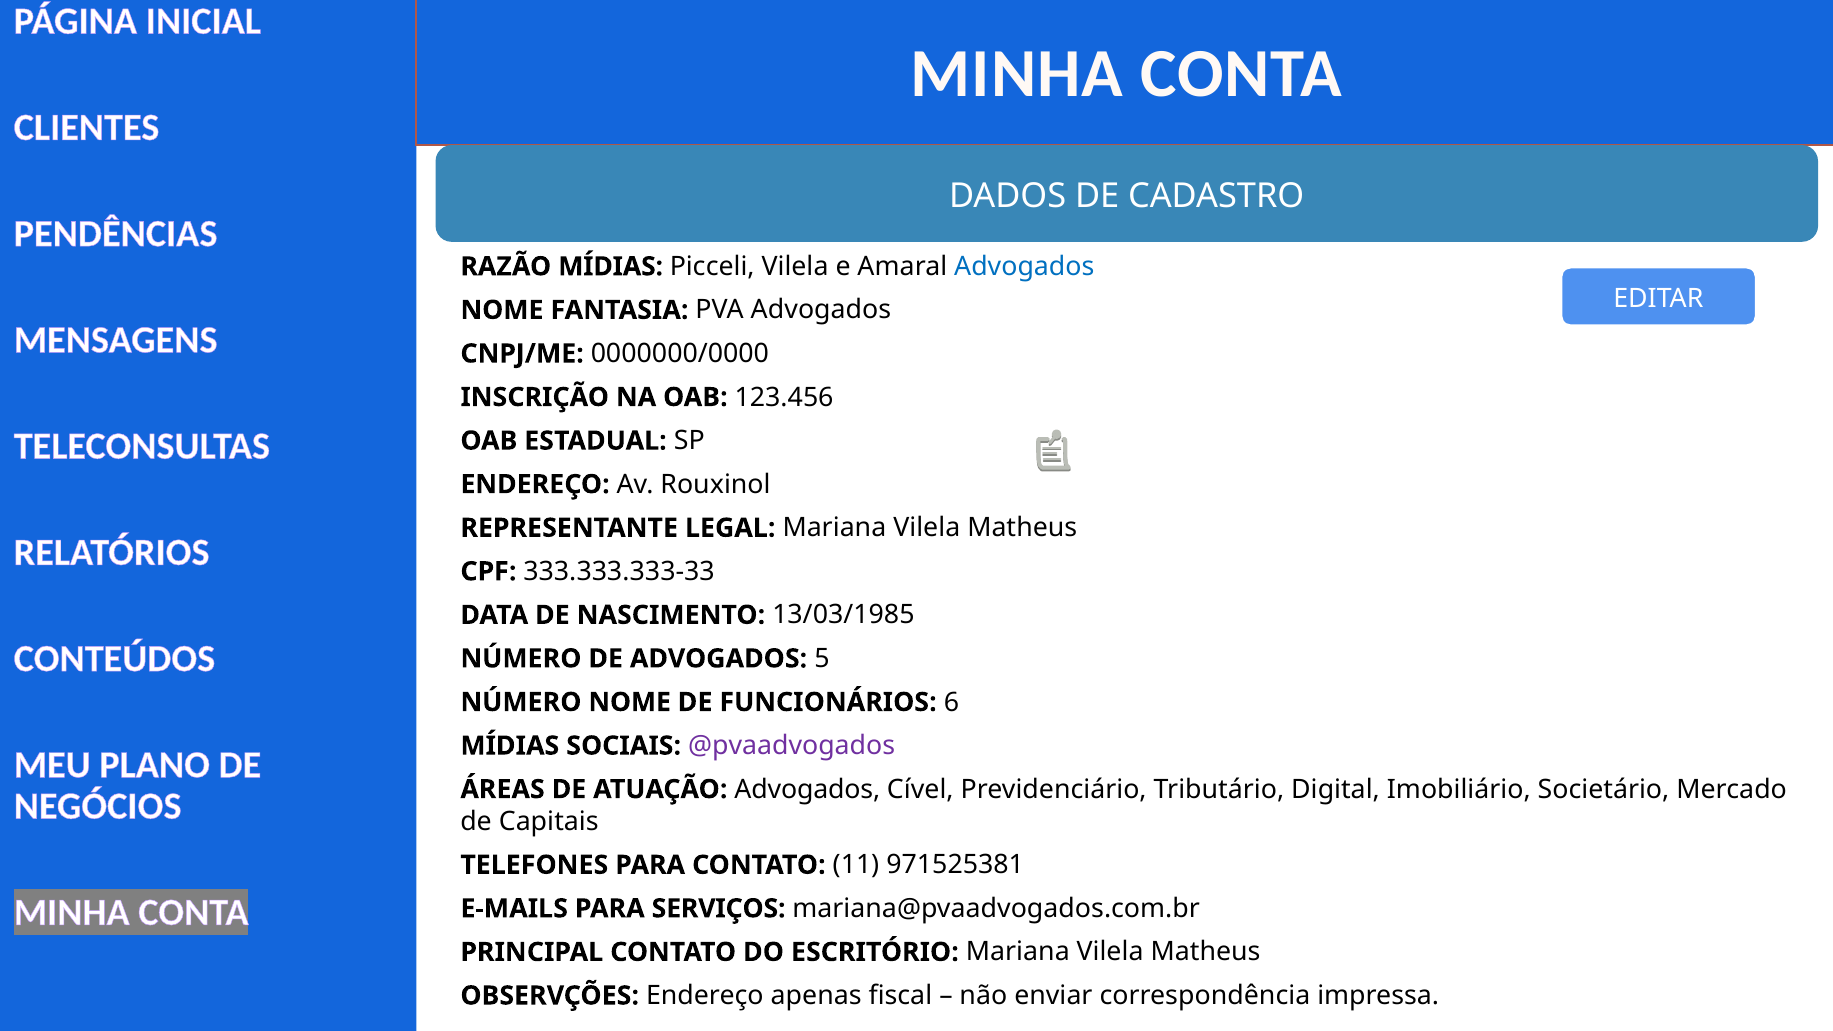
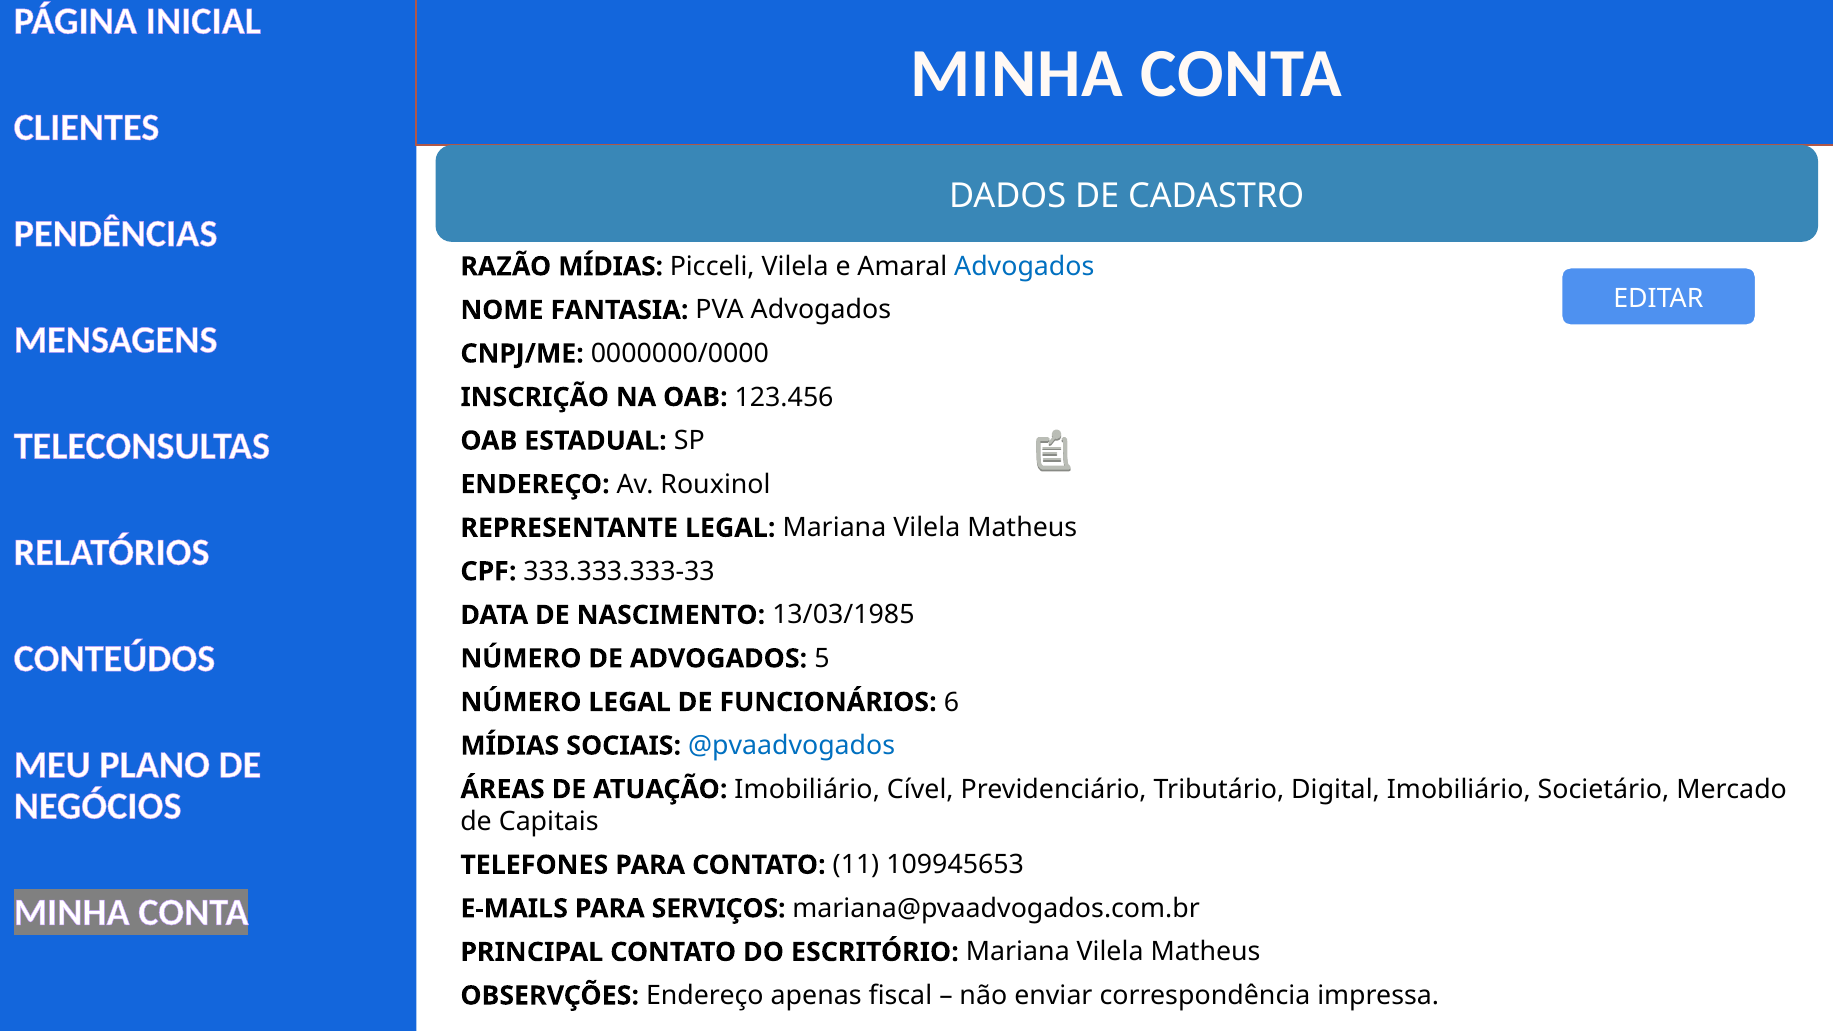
NÚMERO NOME: NOME -> LEGAL (630, 702)
@pvaadvogados colour: purple -> blue (792, 746)
ATUAÇÃO Advogados: Advogados -> Imobiliário (807, 789)
971525381: 971525381 -> 109945653 (955, 865)
